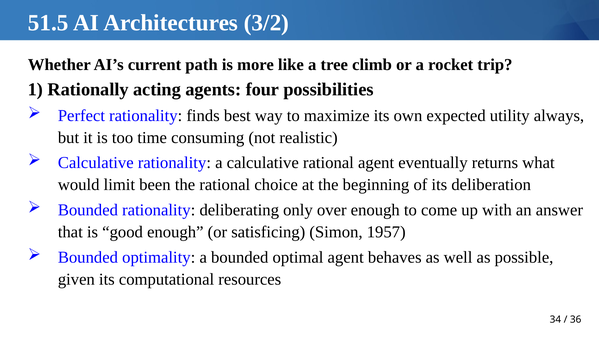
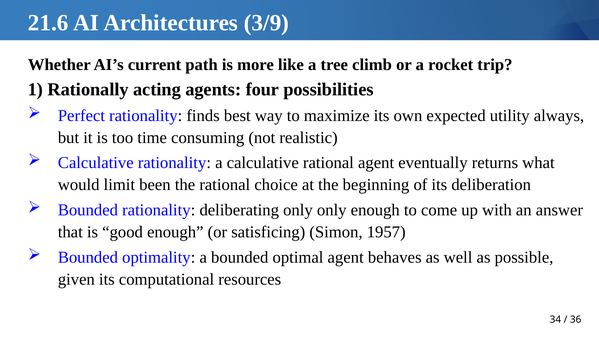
51.5: 51.5 -> 21.6 (48, 23)
3/2: 3/2 -> 3/9 (266, 23)
only over: over -> only (332, 210)
